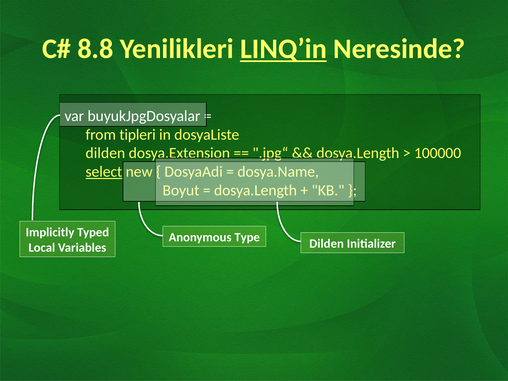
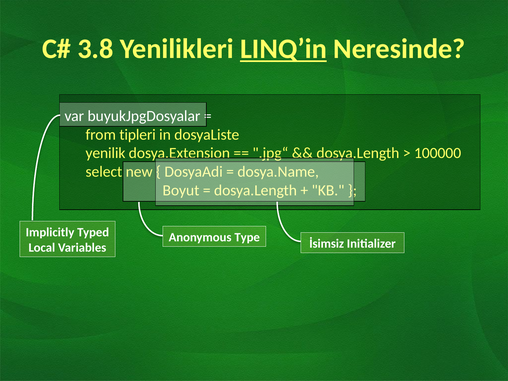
8.8: 8.8 -> 3.8 (95, 49)
dilden: dilden -> yenilik (105, 153)
select underline: present -> none (104, 172)
Dilden: Dilden -> İsimsiz (327, 244)
